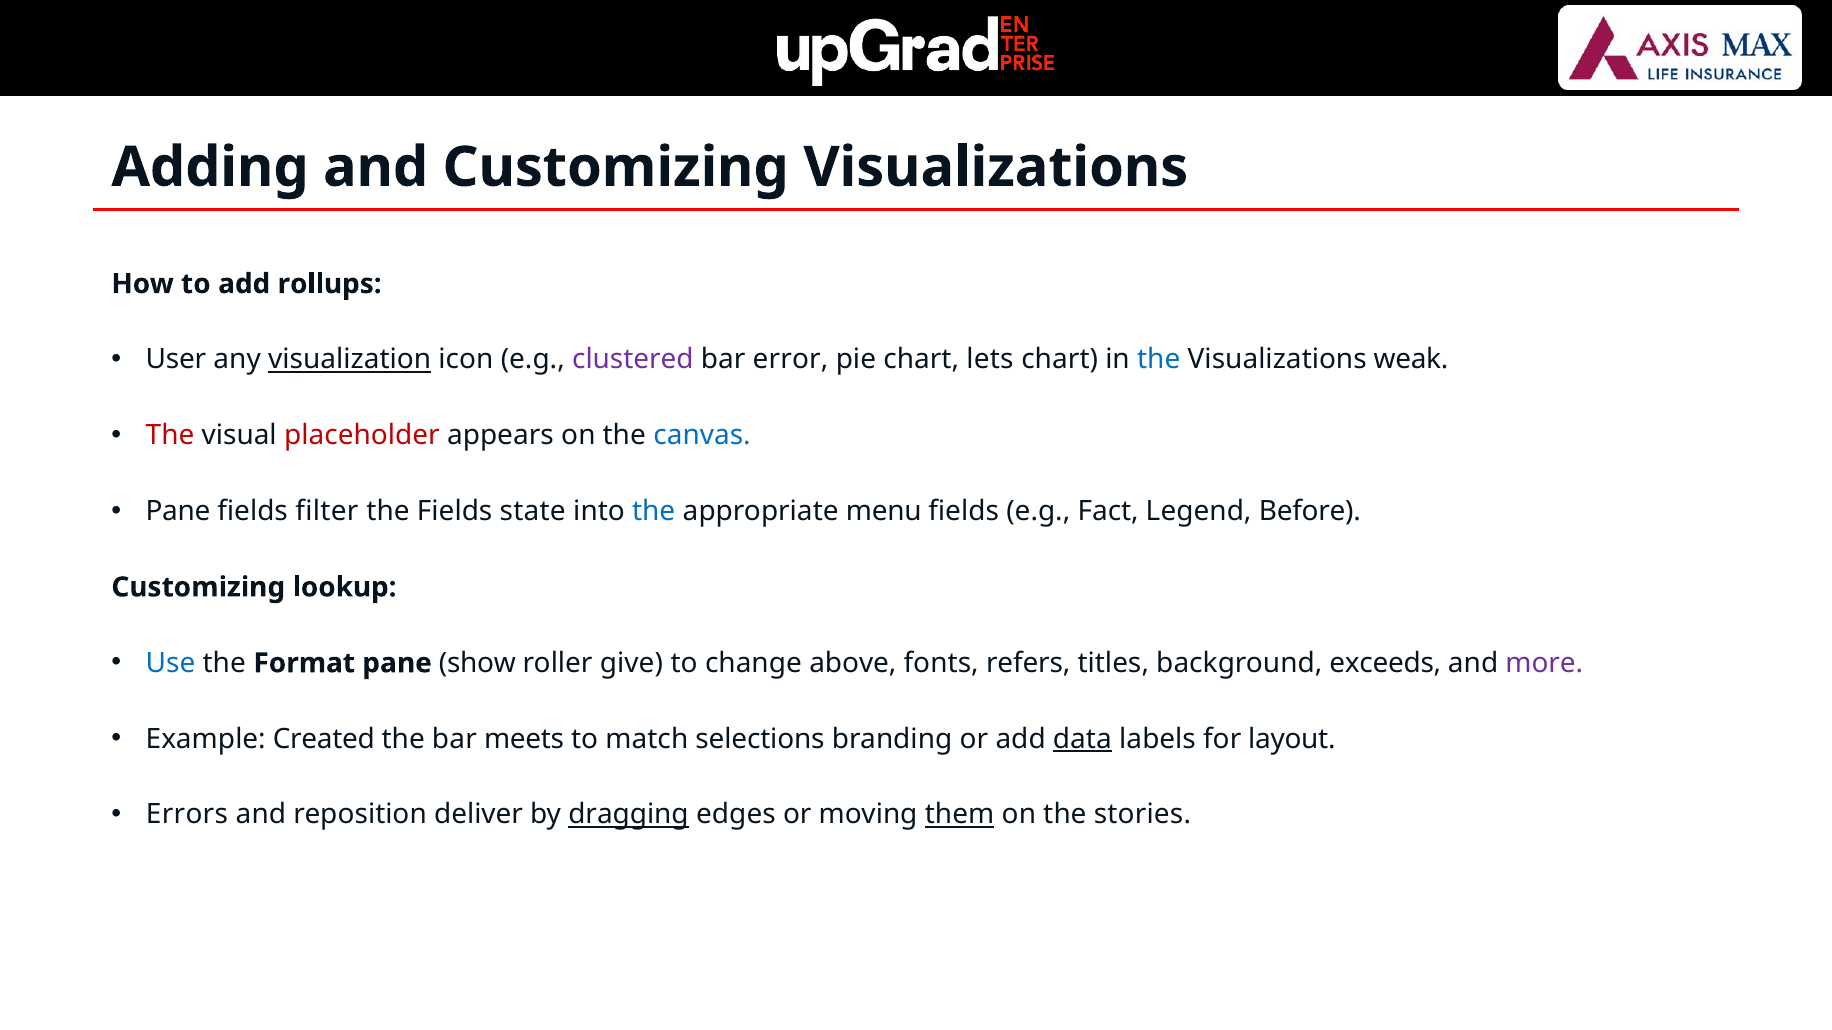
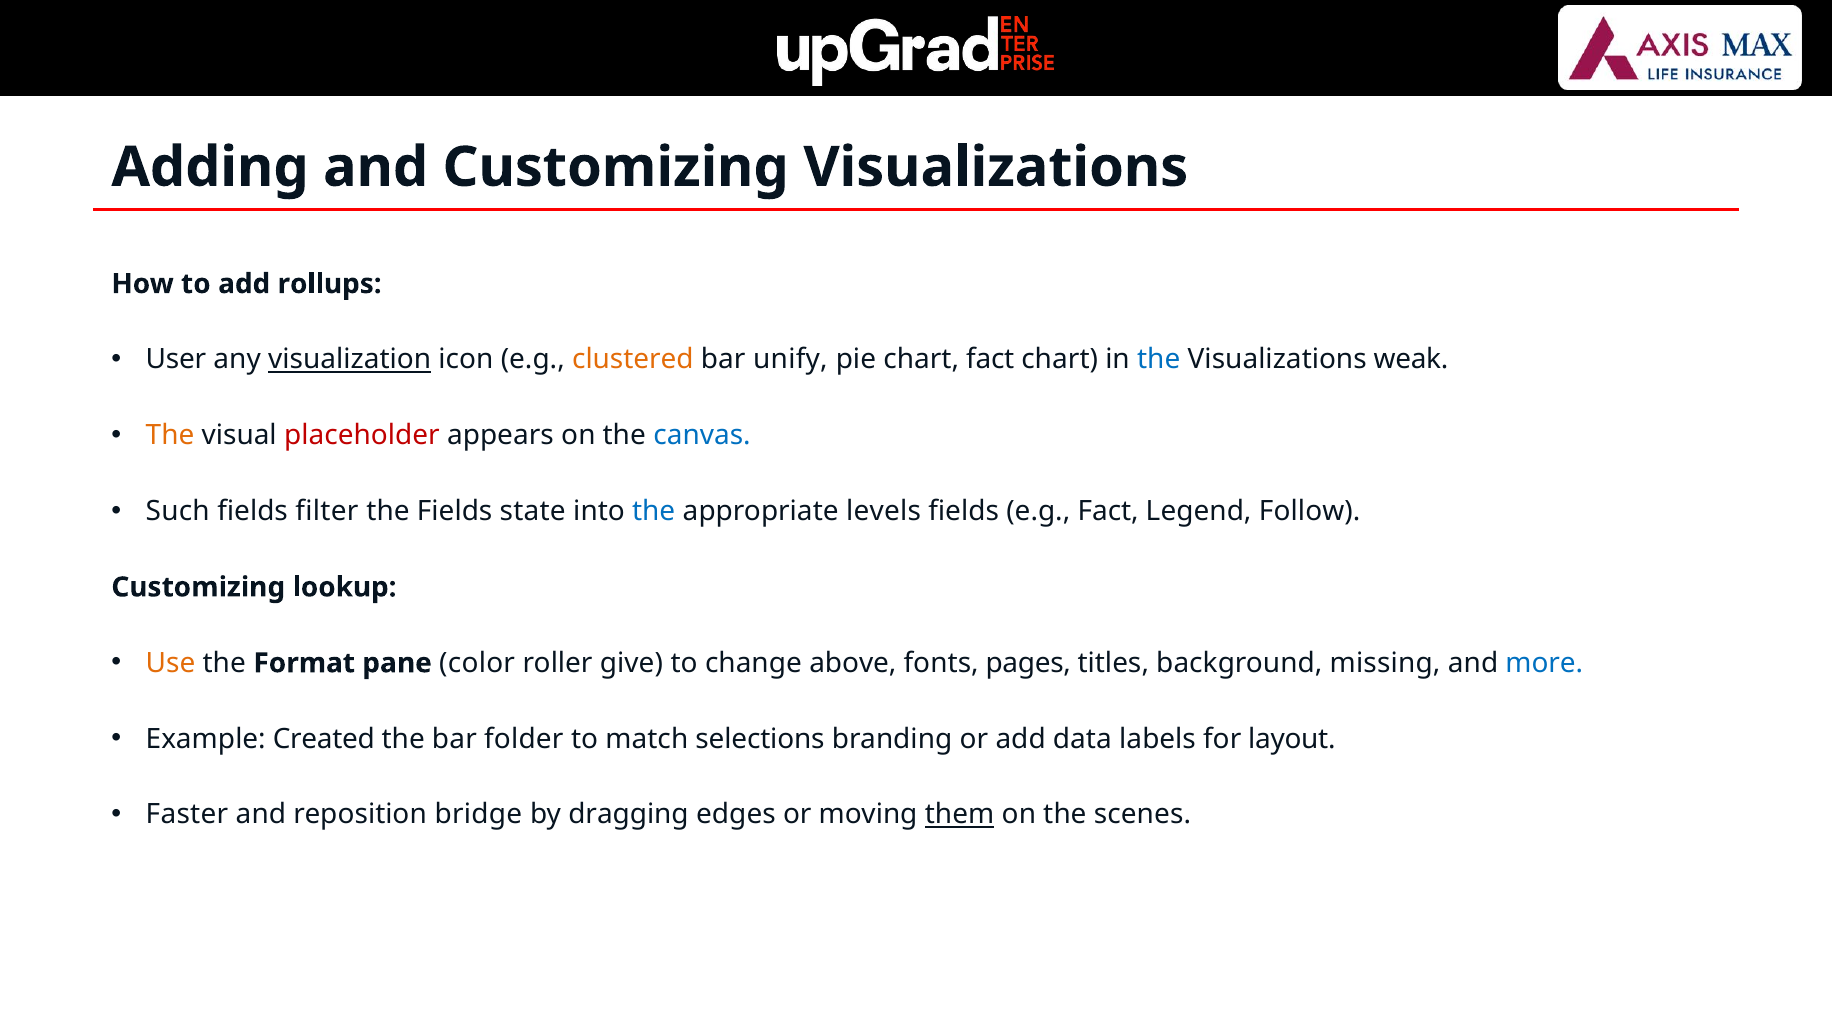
clustered colour: purple -> orange (633, 360)
error: error -> unify (790, 360)
chart lets: lets -> fact (990, 360)
The colour: red -> orange (170, 436)
Pane: Pane -> Such (178, 512)
menu: menu -> levels (884, 512)
Before: Before -> Follow (1310, 512)
Use colour: blue -> orange (171, 663)
show: show -> color (477, 663)
refers: refers -> pages (1028, 663)
exceeds: exceeds -> missing (1385, 663)
more colour: purple -> blue (1544, 663)
meets: meets -> folder (524, 739)
data underline: present -> none (1082, 739)
Errors: Errors -> Faster (187, 815)
deliver: deliver -> bridge (478, 815)
dragging underline: present -> none (628, 815)
stories: stories -> scenes (1142, 815)
